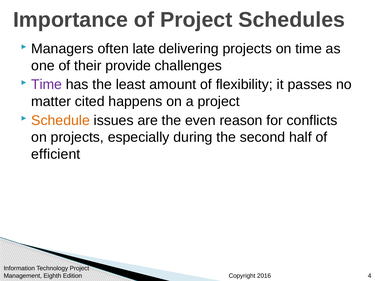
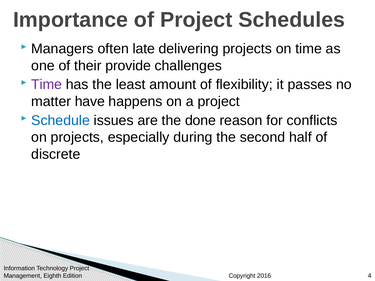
cited: cited -> have (90, 102)
Schedule colour: orange -> blue (61, 121)
even: even -> done (200, 121)
efficient: efficient -> discrete (56, 154)
